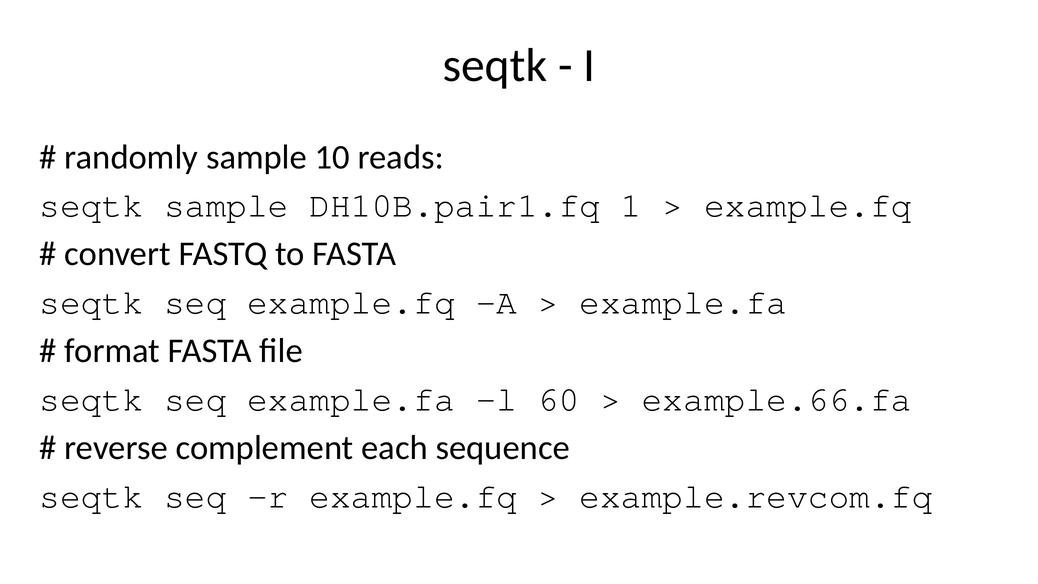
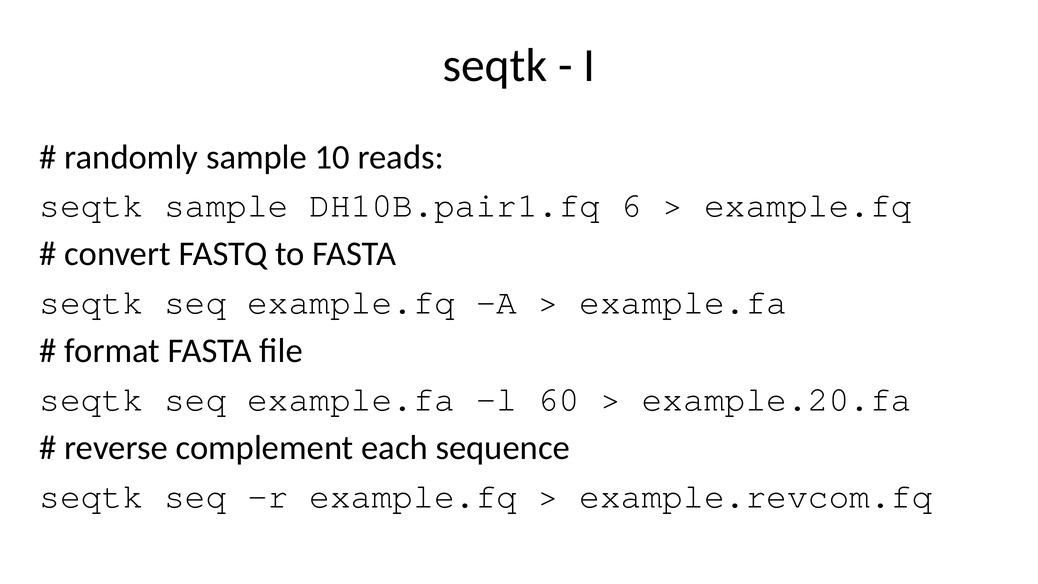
1: 1 -> 6 (631, 205)
example.66.fa: example.66.fa -> example.20.fa (777, 399)
